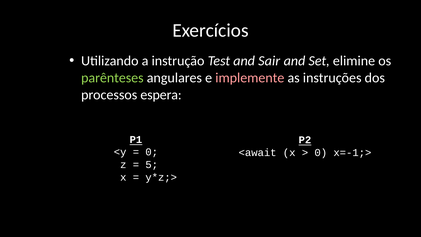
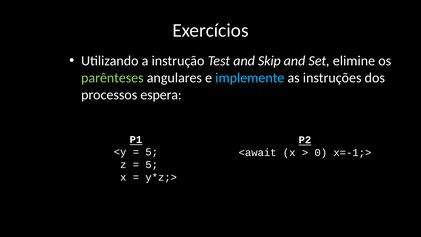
Sair: Sair -> Skip (269, 61)
implemente colour: pink -> light blue (250, 78)
0: 0 -> 5 (152, 152)
